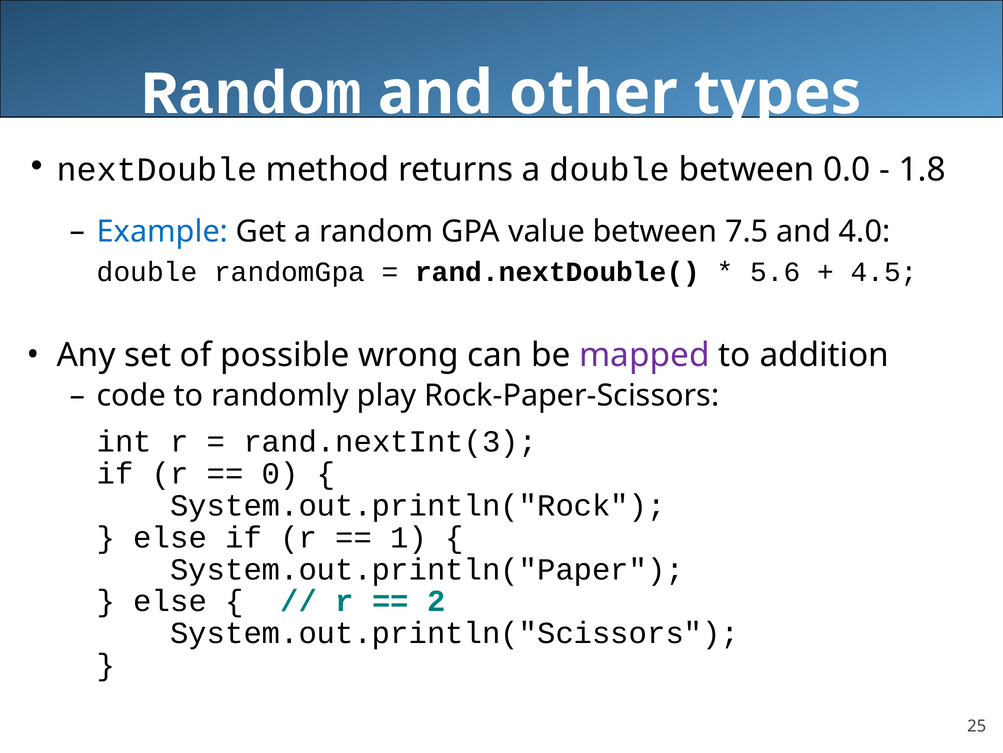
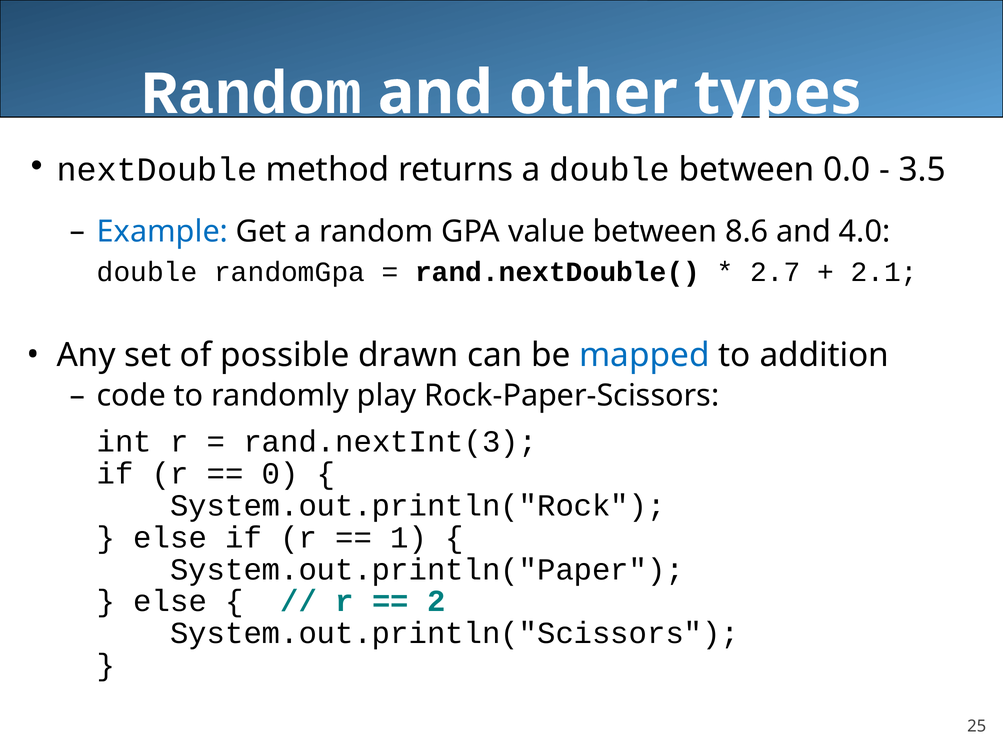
1.8: 1.8 -> 3.5 (922, 170)
7.5: 7.5 -> 8.6 (747, 231)
5.6: 5.6 -> 2.7 (775, 272)
4.5: 4.5 -> 2.1 (884, 272)
wrong: wrong -> drawn (408, 355)
mapped colour: purple -> blue (644, 355)
